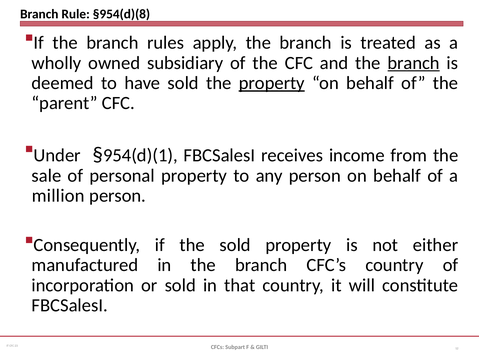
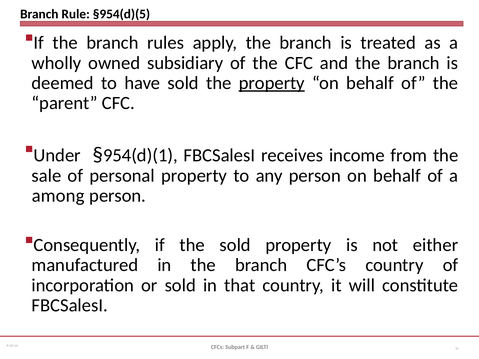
§954(d)(8: §954(d)(8 -> §954(d)(5 (121, 14)
branch underline: present -> none (414, 63)
million: million -> among (58, 196)
